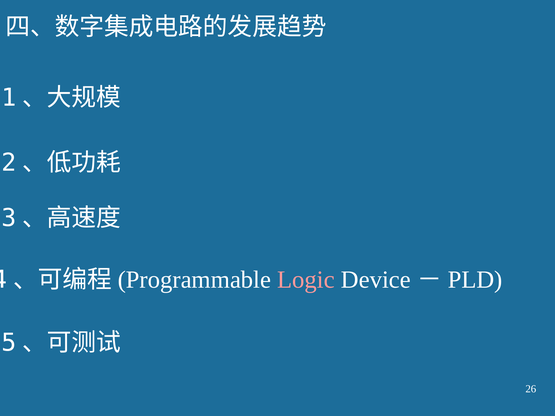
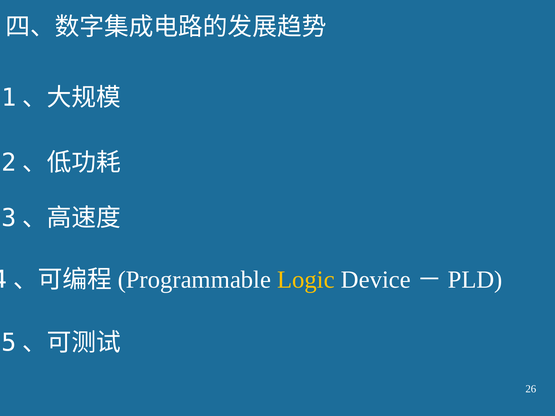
Logic colour: pink -> yellow (306, 280)
